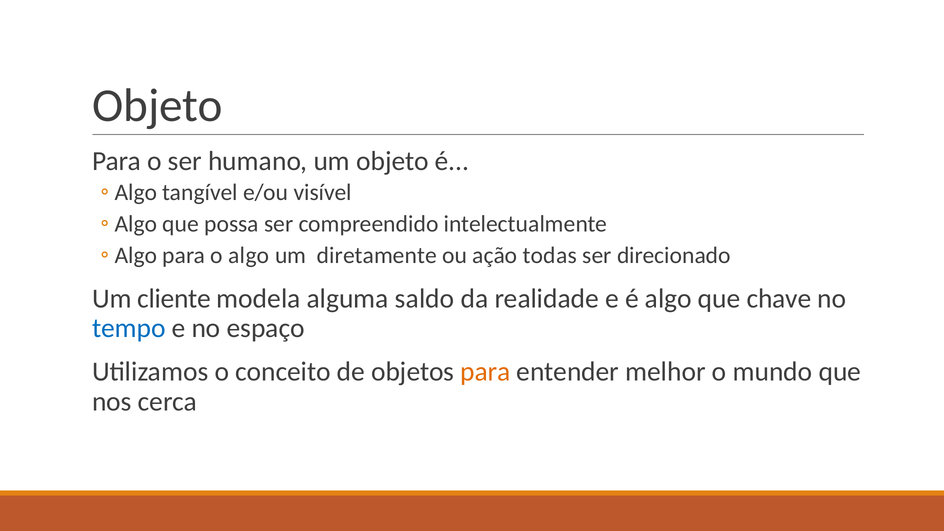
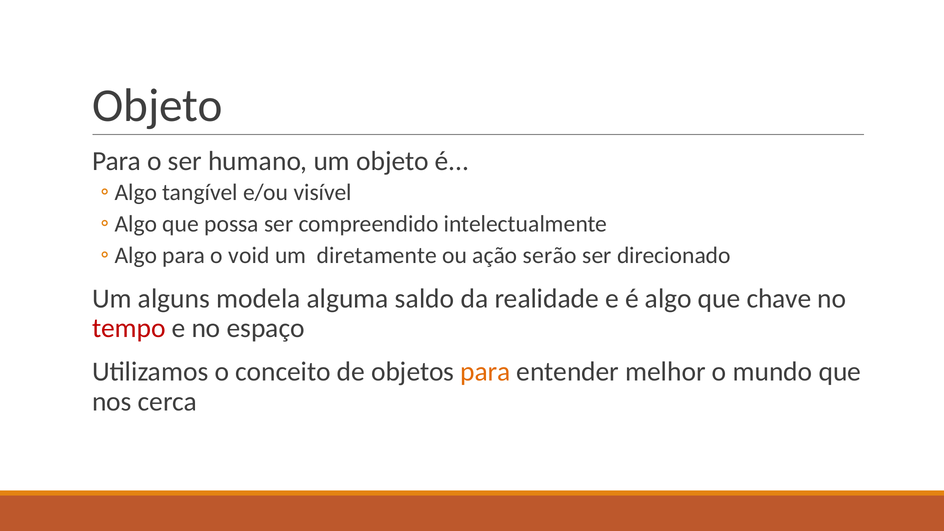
o algo: algo -> void (249, 255)
todas: todas -> serão (550, 255)
cliente: cliente -> alguns (174, 299)
tempo colour: blue -> red (129, 328)
